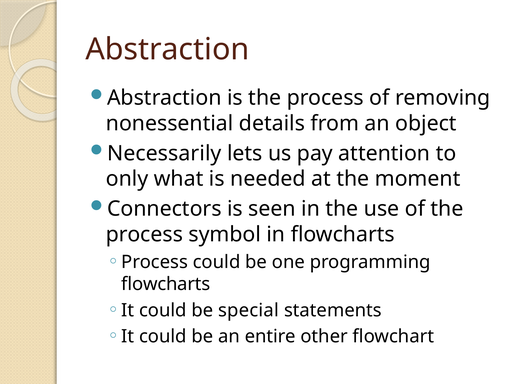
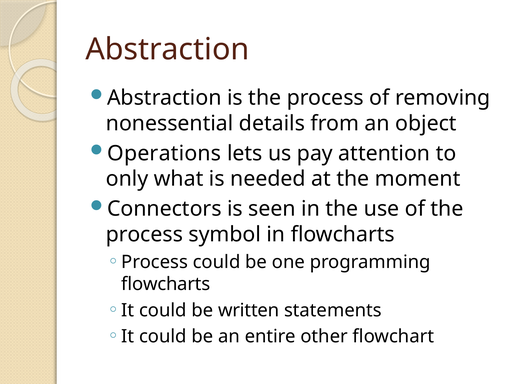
Necessarily: Necessarily -> Operations (164, 153)
special: special -> written (249, 310)
